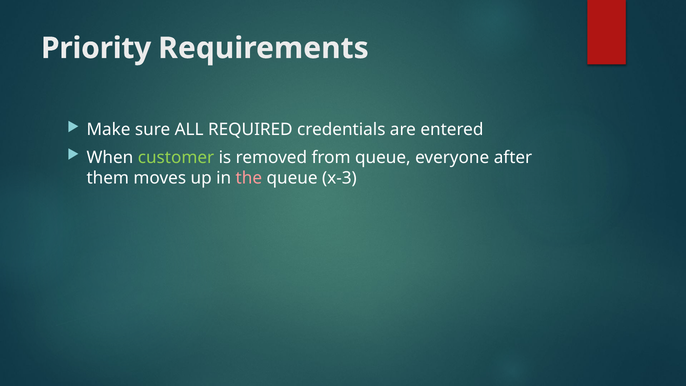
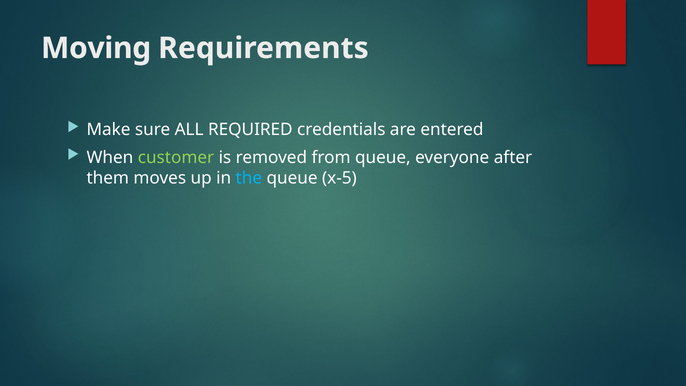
Priority: Priority -> Moving (96, 48)
the colour: pink -> light blue (249, 178)
x-3: x-3 -> x-5 (339, 178)
